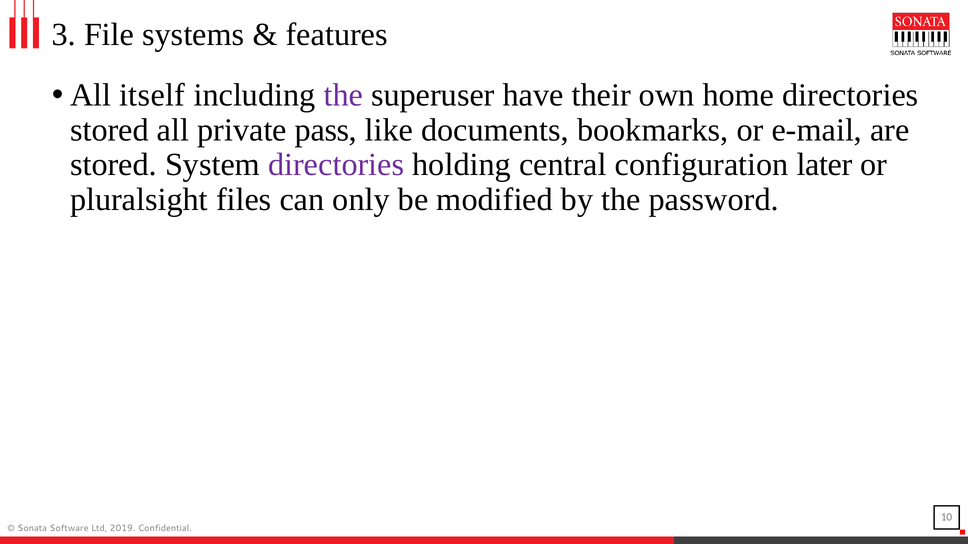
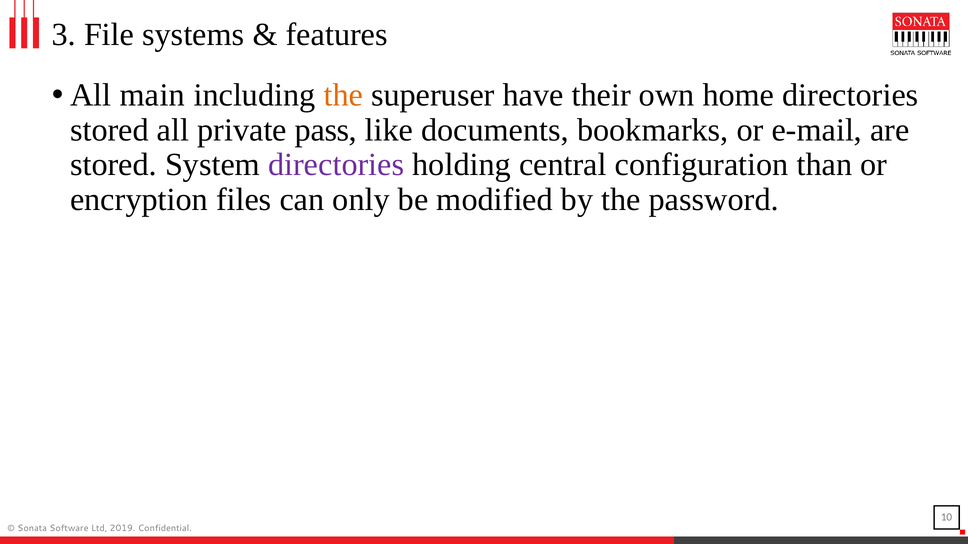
itself: itself -> main (152, 95)
the colour: purple -> orange (343, 95)
later: later -> than (824, 165)
pluralsight: pluralsight -> encryption (139, 200)
